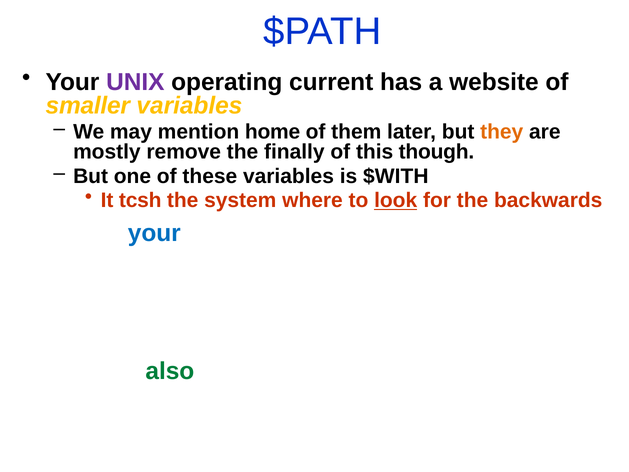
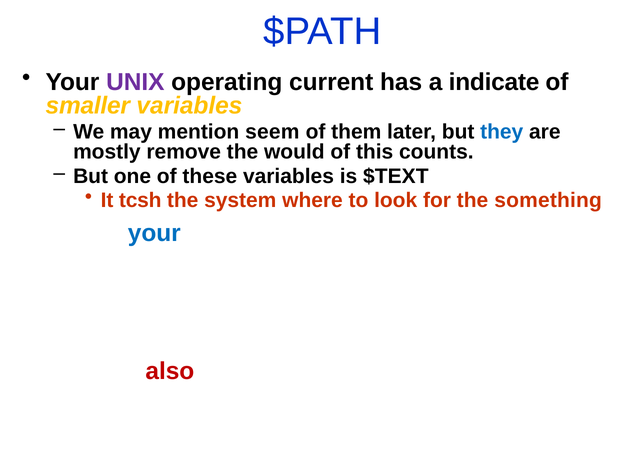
website: website -> indicate (494, 82)
home: home -> seem (272, 132)
they colour: orange -> blue (502, 132)
finally: finally -> would (294, 152)
though: though -> counts (436, 152)
$WITH: $WITH -> $TEXT (396, 176)
look underline: present -> none (396, 200)
backwards: backwards -> something (548, 200)
also colour: green -> red (170, 371)
